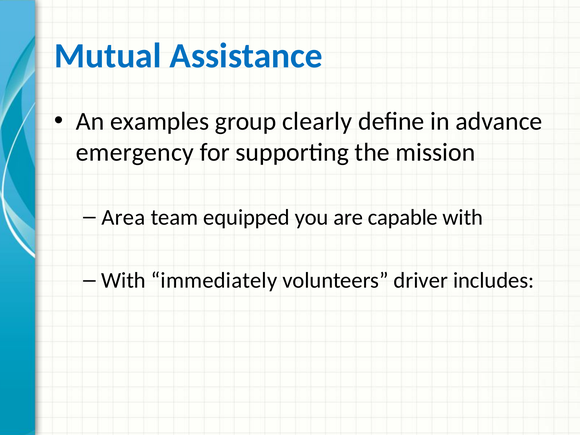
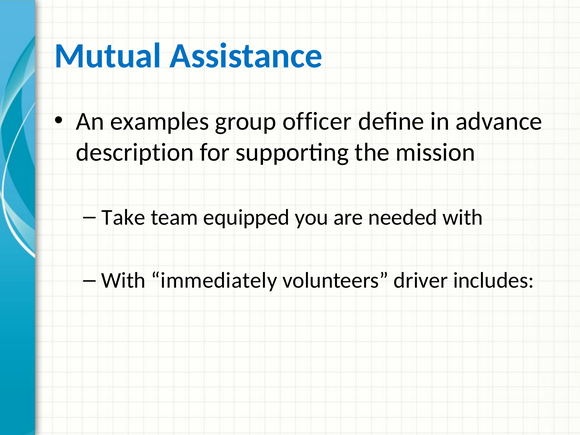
clearly: clearly -> officer (317, 121)
emergency: emergency -> description (135, 152)
Area: Area -> Take (123, 217)
capable: capable -> needed (403, 217)
